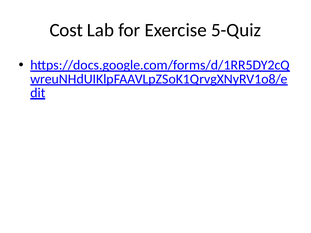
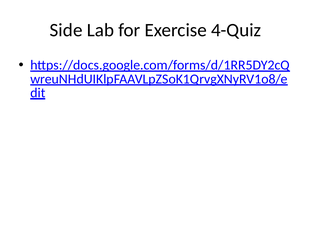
Cost: Cost -> Side (66, 30)
5-Quiz: 5-Quiz -> 4-Quiz (236, 30)
